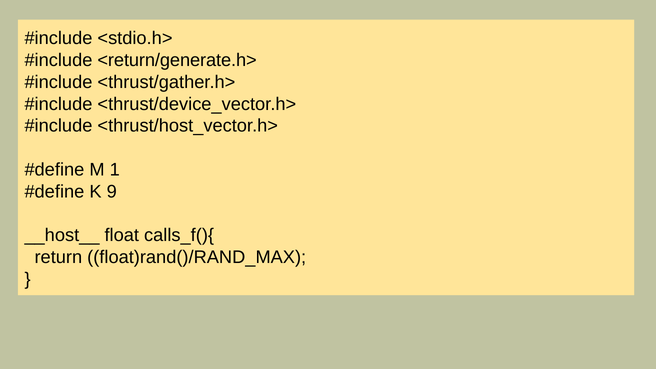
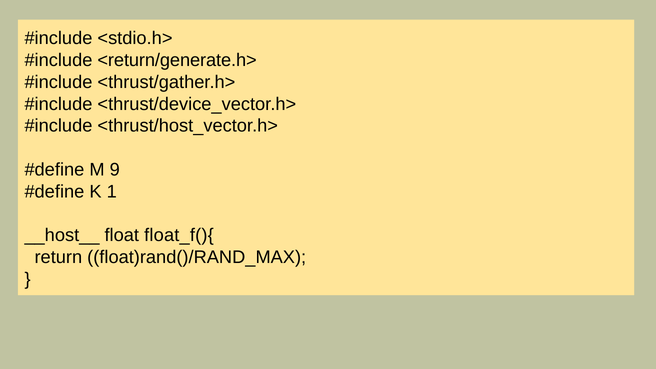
1: 1 -> 9 (115, 170)
9: 9 -> 1 (112, 192)
calls_f(){: calls_f(){ -> float_f(){ (179, 235)
